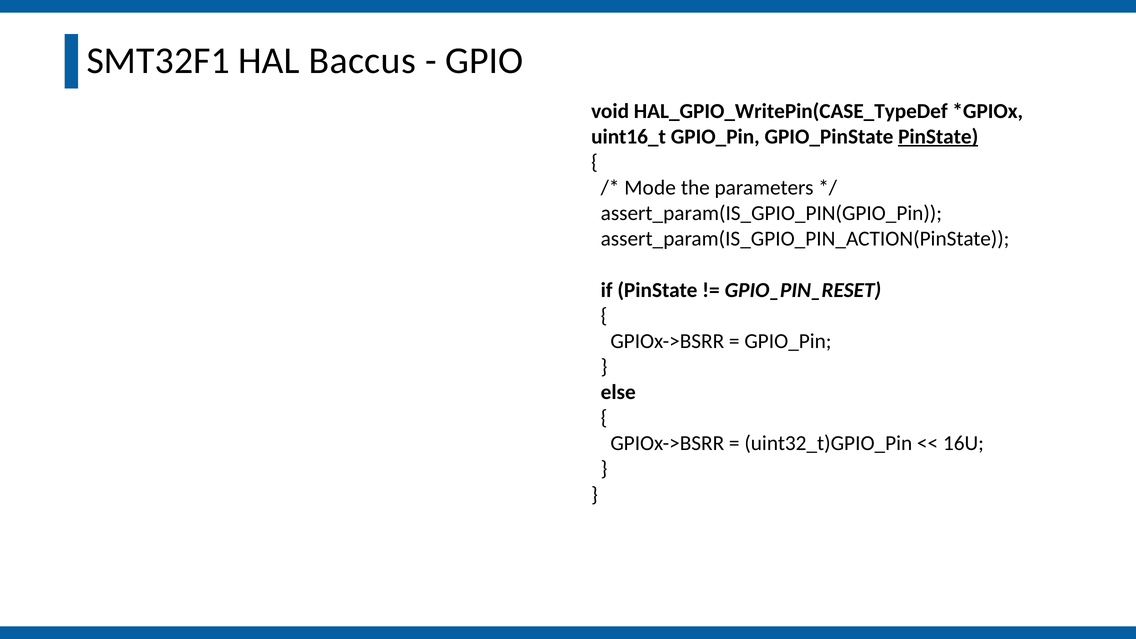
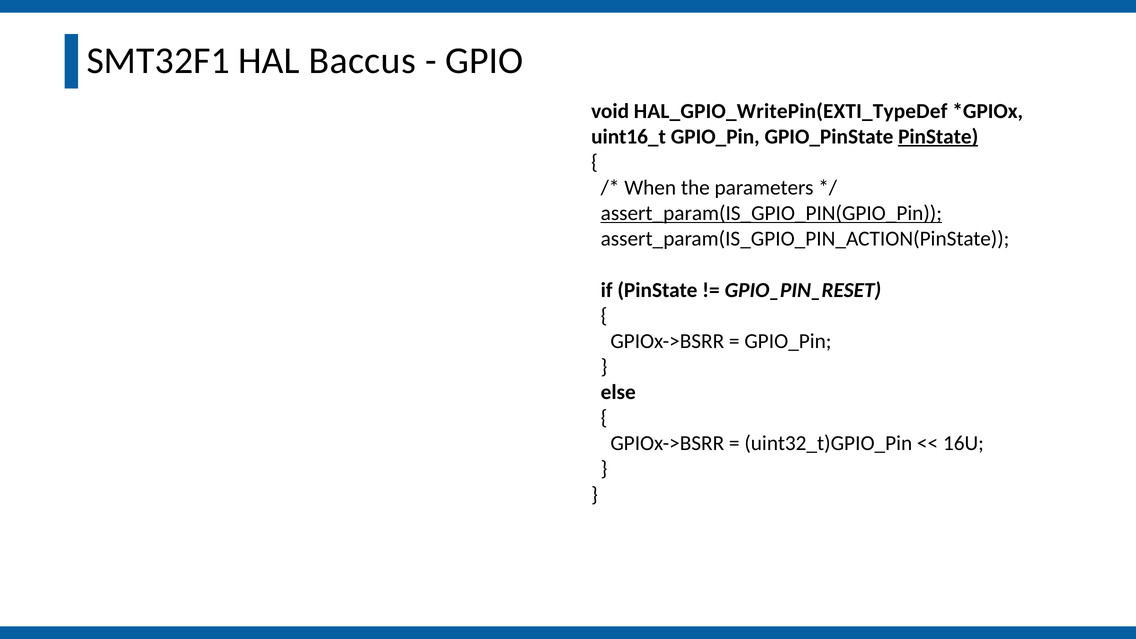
HAL_GPIO_WritePin(CASE_TypeDef: HAL_GPIO_WritePin(CASE_TypeDef -> HAL_GPIO_WritePin(EXTI_TypeDef (791, 111)
Mode: Mode -> When (650, 188)
assert_param(IS_GPIO_PIN(GPIO_Pin underline: none -> present (771, 213)
